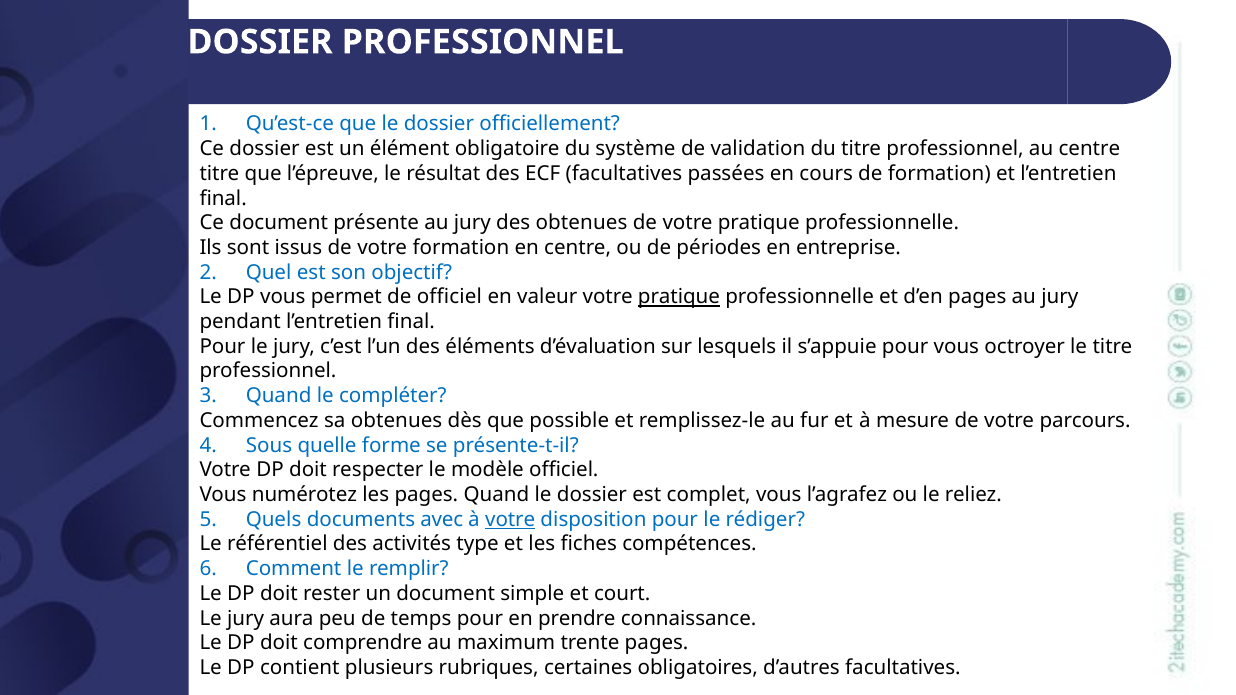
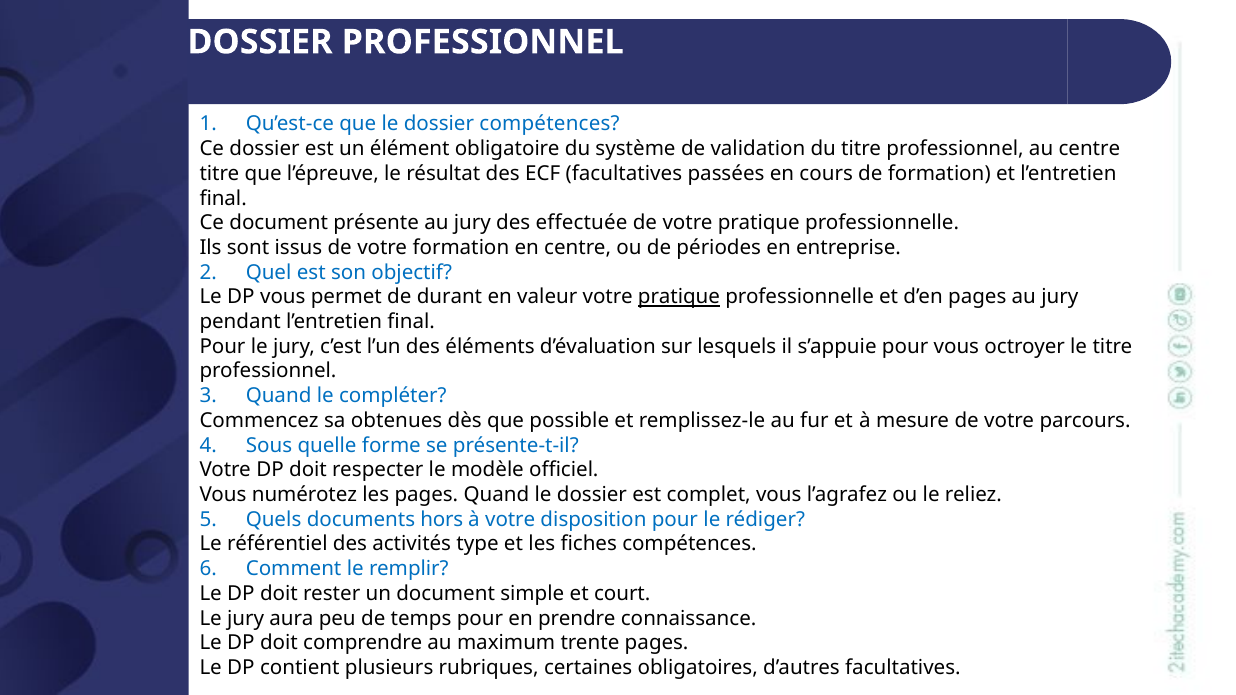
dossier officiellement: officiellement -> compétences (549, 124)
des obtenues: obtenues -> effectuée (582, 223)
de officiel: officiel -> durant (449, 297)
avec: avec -> hors (442, 520)
votre underline: present -> none (510, 520)
